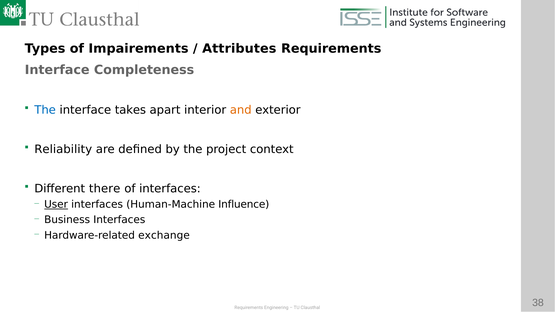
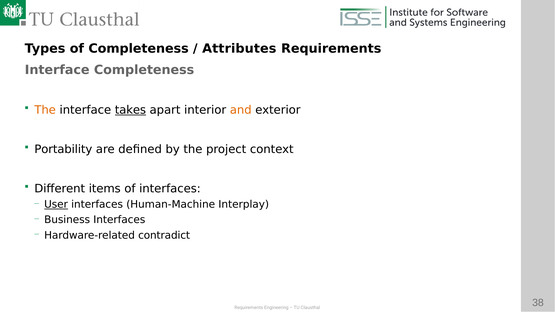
of Impairements: Impairements -> Completeness (139, 49)
The colour: blue -> orange (45, 110)
takes underline: none -> present (130, 110)
Reliability: Reliability -> Portability (63, 149)
there: there -> items (105, 189)
Influence: Influence -> Interplay (244, 205)
exchange: exchange -> contradict (164, 235)
